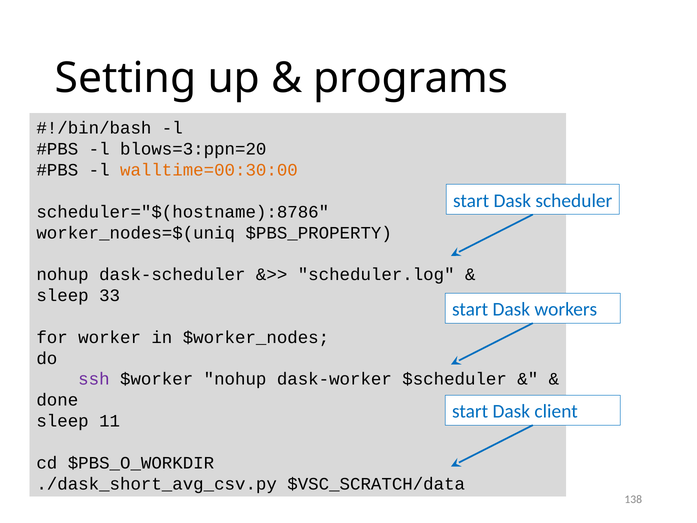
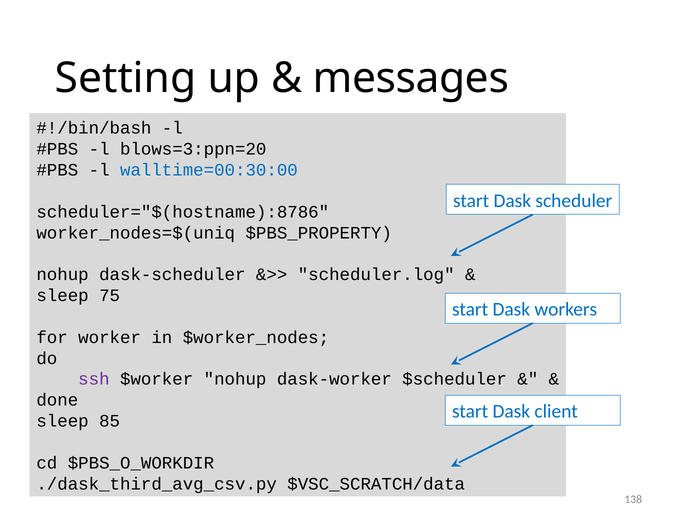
programs: programs -> messages (411, 78)
walltime=00:30:00 colour: orange -> blue (209, 170)
33: 33 -> 75 (110, 295)
11: 11 -> 85 (110, 421)
./dask_short_avg_csv.py: ./dask_short_avg_csv.py -> ./dask_third_avg_csv.py (157, 484)
